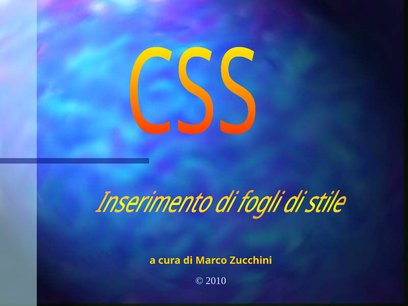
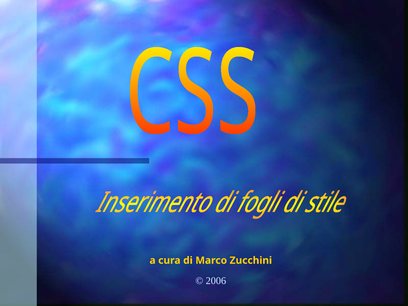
2010: 2010 -> 2006 (216, 281)
